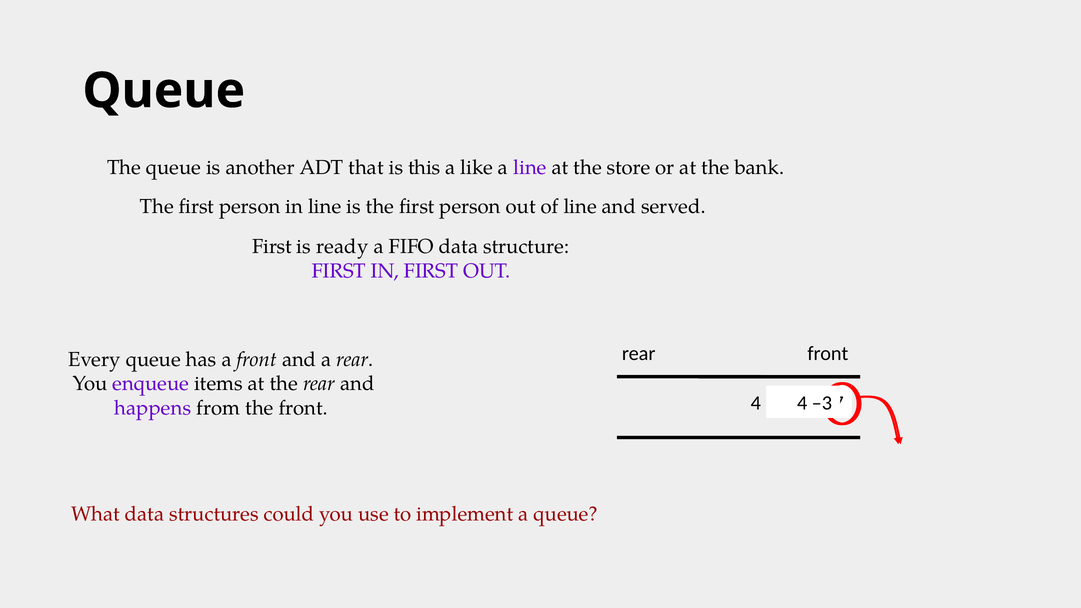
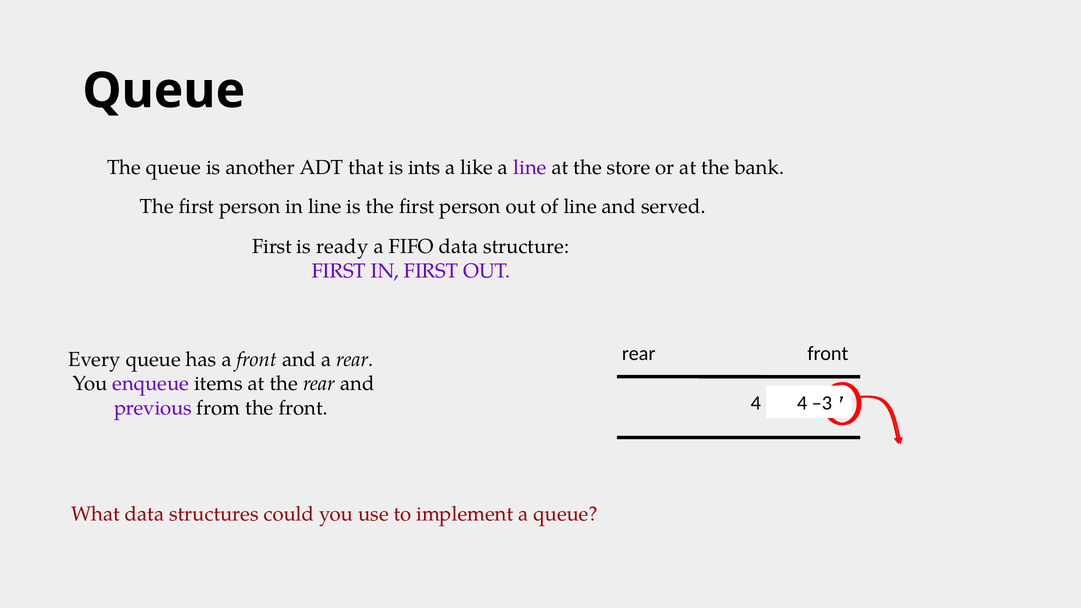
this: this -> ints (424, 167)
happens: happens -> previous (153, 408)
